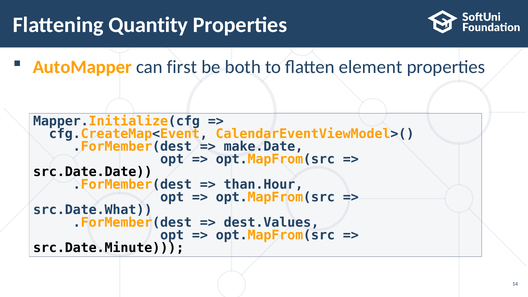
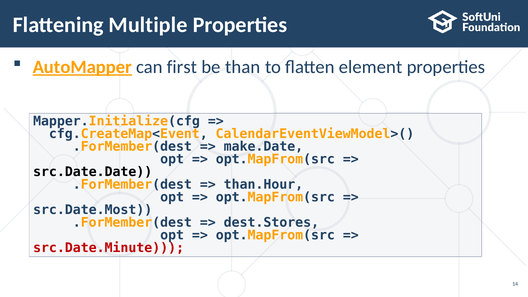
Quantity: Quantity -> Multiple (148, 25)
AutoMapper underline: none -> present (82, 67)
both: both -> than (243, 67)
src.Date.What: src.Date.What -> src.Date.Most (93, 210)
dest.Values: dest.Values -> dest.Stores (271, 223)
src.Date.Minute colour: black -> red (109, 248)
